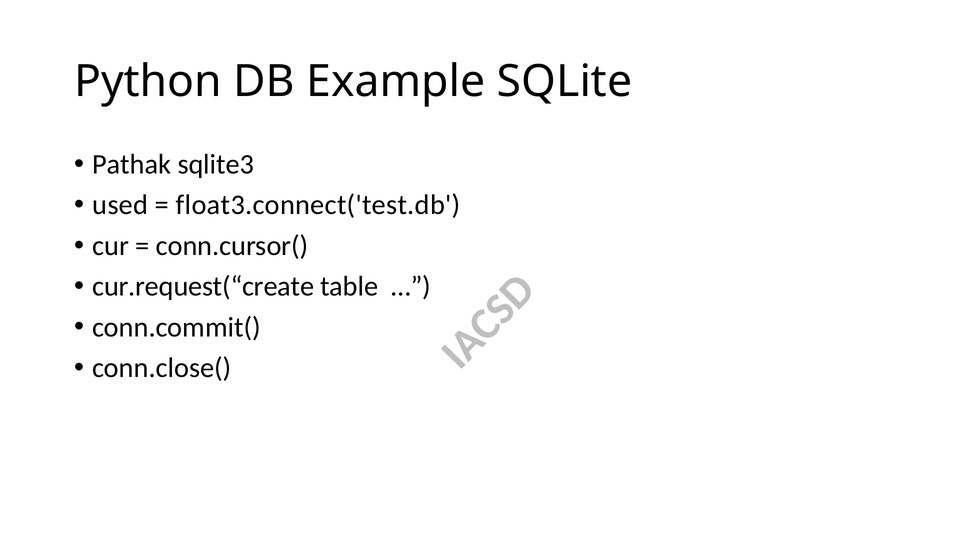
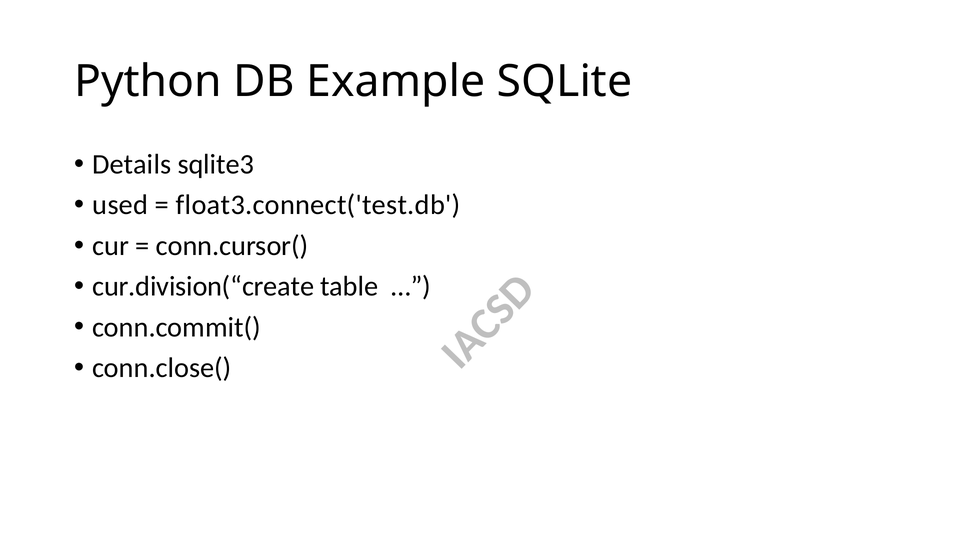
Pathak: Pathak -> Details (132, 164)
cur.request(“create: cur.request(“create -> cur.division(“create (203, 286)
